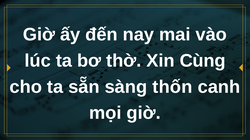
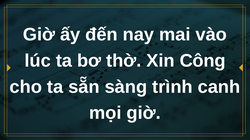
Cùng: Cùng -> Công (203, 61)
thốn: thốn -> trình (172, 87)
